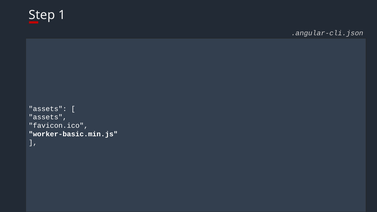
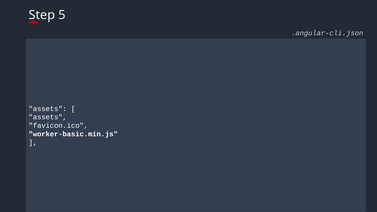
1: 1 -> 5 (62, 15)
